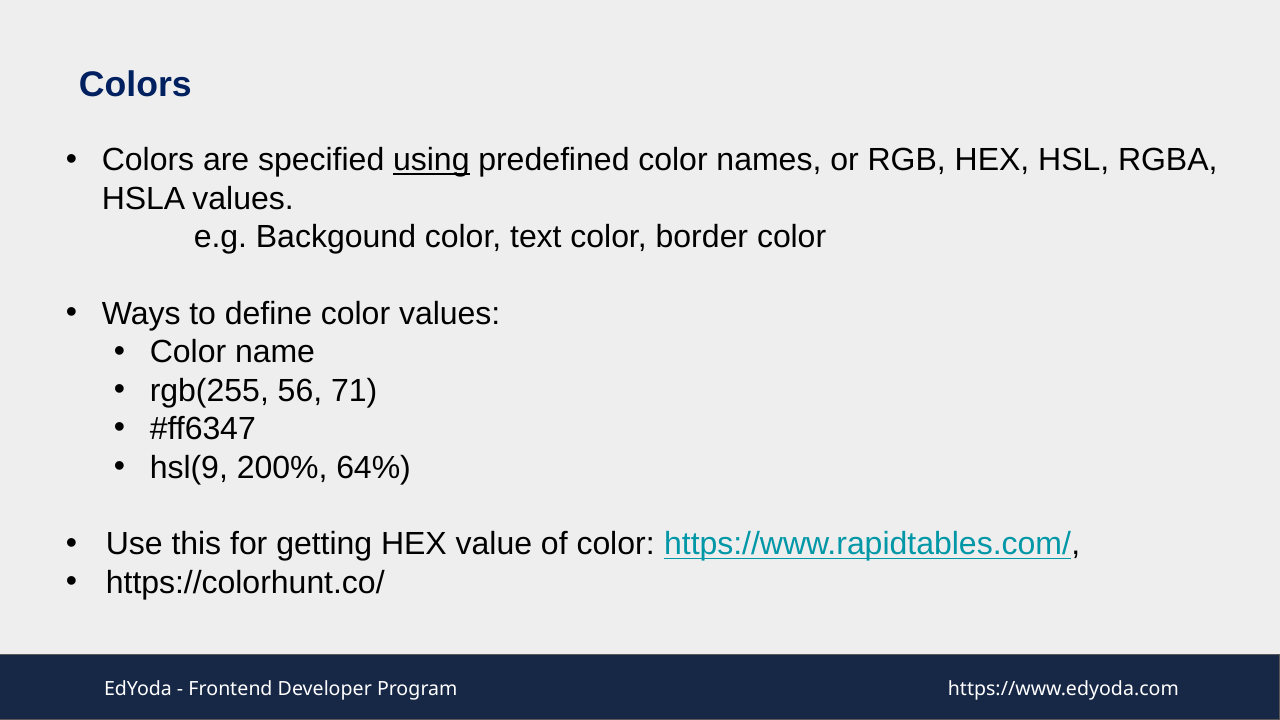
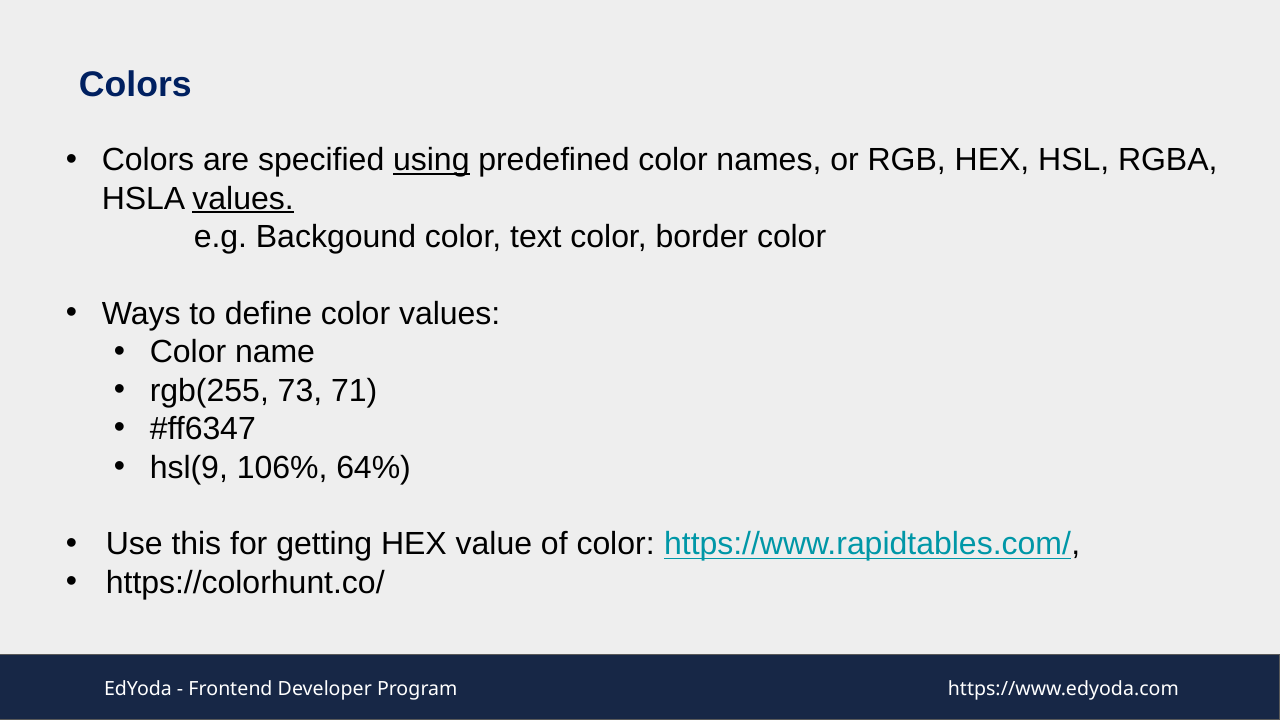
values underline: none -> present (243, 199)
56: 56 -> 73 (300, 391)
200%: 200% -> 106% (282, 467)
